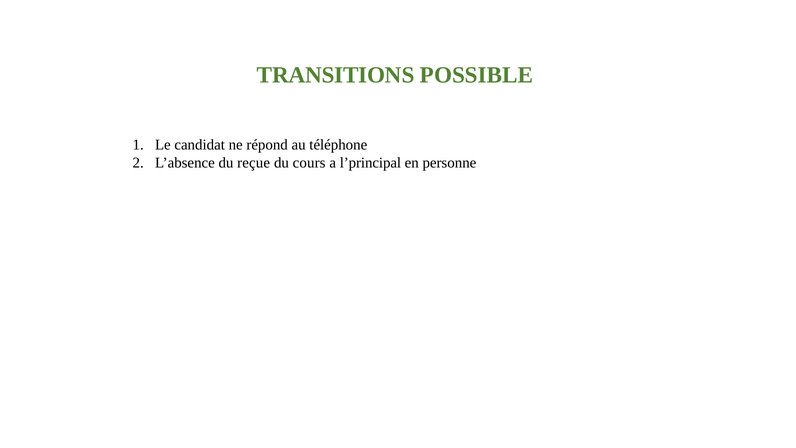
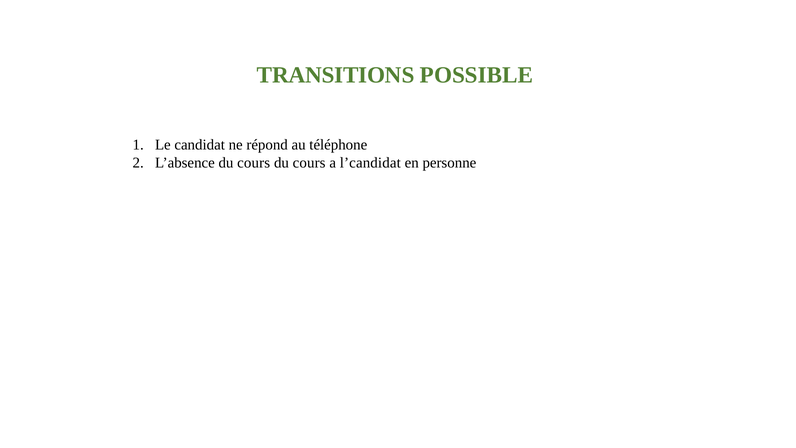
L’absence du reçue: reçue -> cours (254, 163)
l’principal: l’principal -> l’candidat (370, 163)
